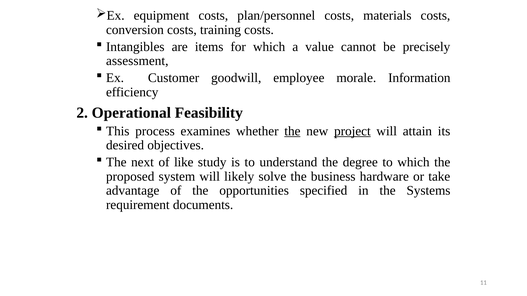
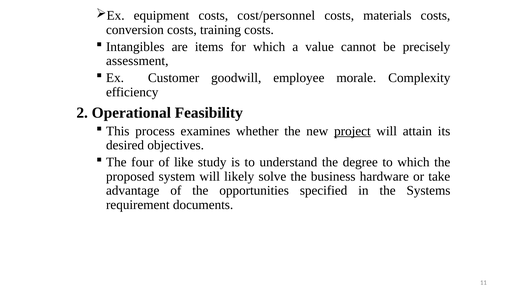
plan/personnel: plan/personnel -> cost/personnel (276, 16)
Information: Information -> Complexity (419, 78)
the underline: present -> none (292, 131)
next: next -> four (142, 162)
